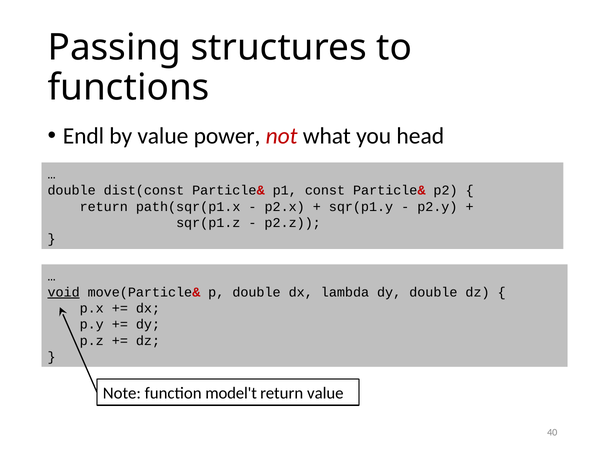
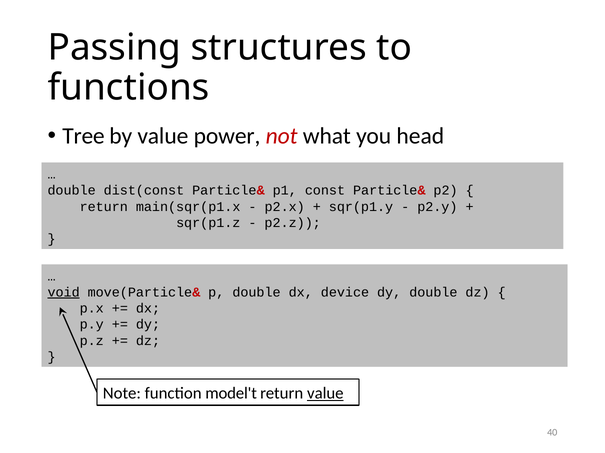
Endl: Endl -> Tree (84, 136)
path(sqr(p1.x: path(sqr(p1.x -> main(sqr(p1.x (188, 207)
lambda: lambda -> device (345, 293)
value underline: none -> present (325, 394)
